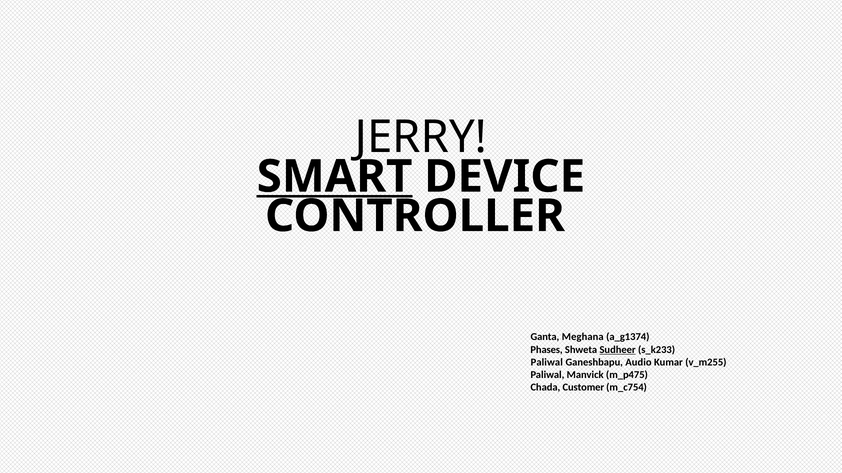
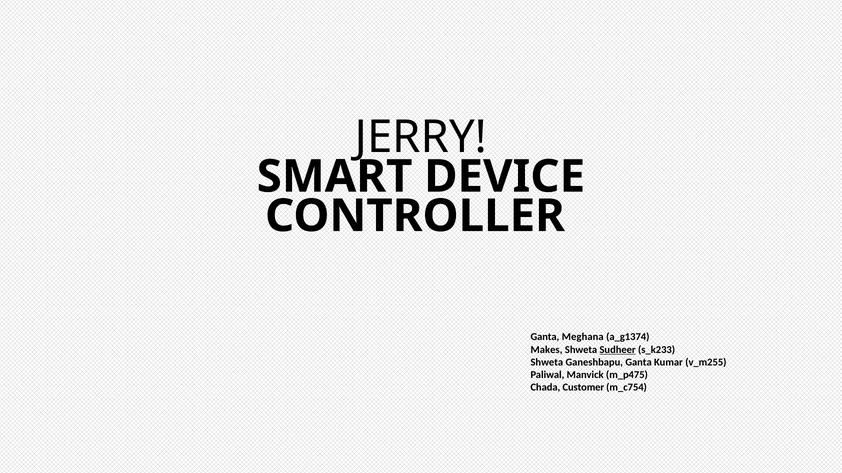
SMART underline: present -> none (335, 177)
Phases: Phases -> Makes (546, 350)
Paliwal: Paliwal -> Shweta (547, 363)
Ganeshbapu Audio: Audio -> Ganta (639, 363)
